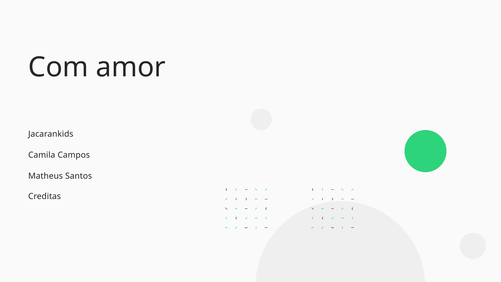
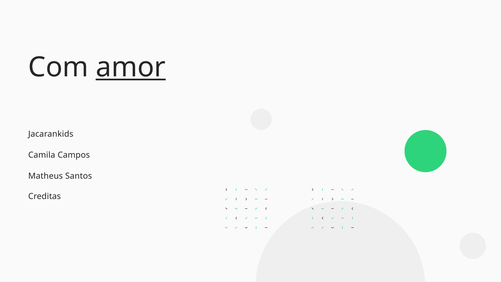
amor underline: none -> present (131, 67)
